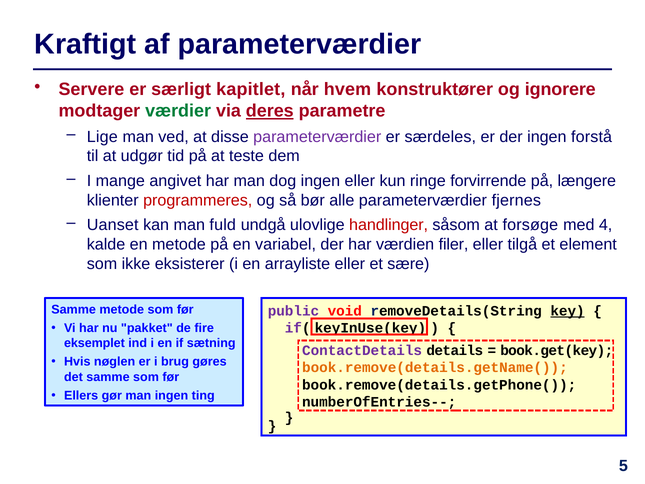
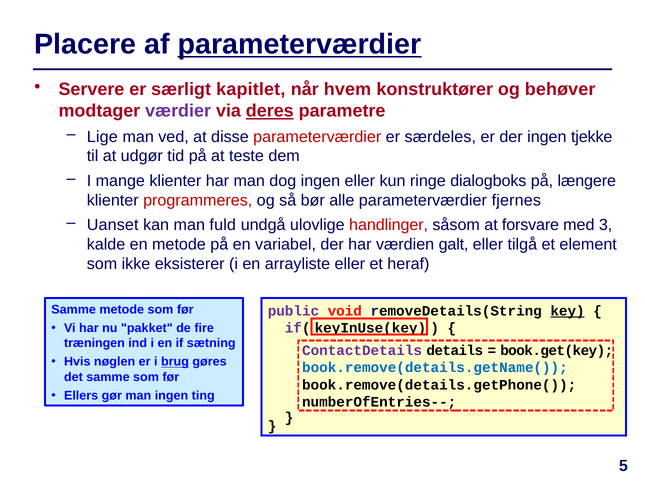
Kraftigt: Kraftigt -> Placere (85, 44)
parameterværdier underline: none -> present (299, 44)
ignorere: ignorere -> behøver (560, 89)
værdier colour: green -> purple (178, 111)
parameterværdier colour: purple -> red (317, 137)
forstå: forstå -> tjekke (592, 137)
mange angivet: angivet -> klienter (175, 181)
forvirrende: forvirrende -> dialogboks (488, 181)
forsøge: forsøge -> forsvare (531, 225)
4: 4 -> 3 (606, 225)
filer: filer -> galt (454, 244)
sære: sære -> heraf (408, 264)
eksemplet: eksemplet -> træningen (94, 343)
brug underline: none -> present (175, 362)
book.remove(details.getName( colour: orange -> blue (435, 368)
